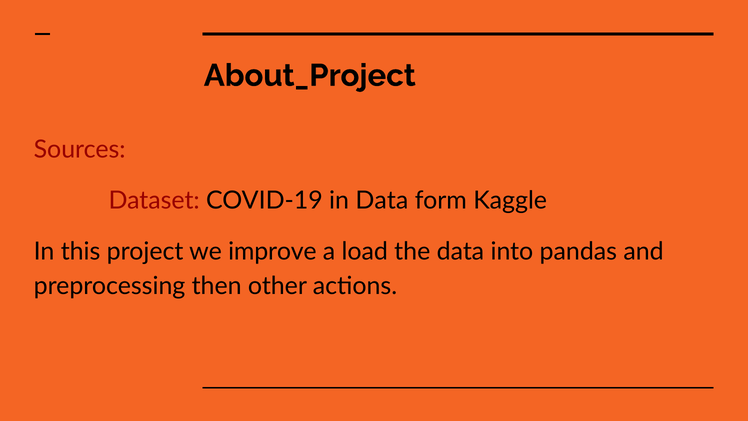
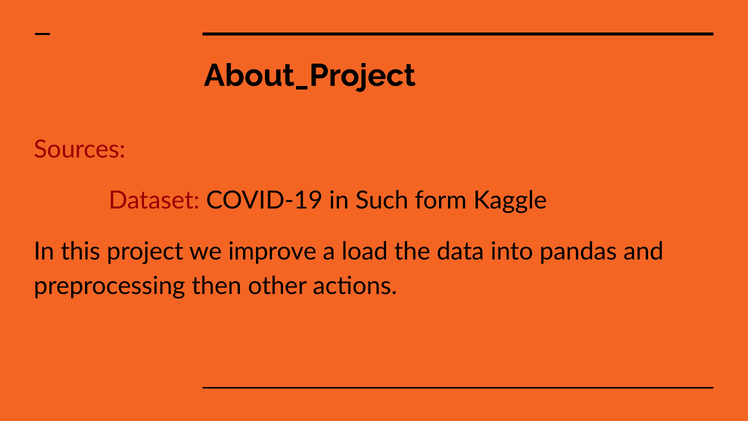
in Data: Data -> Such (382, 200)
